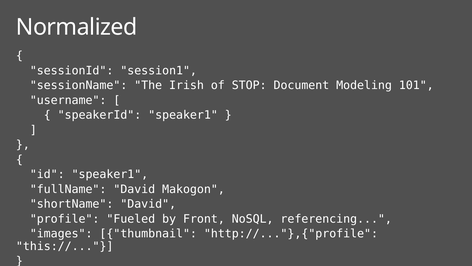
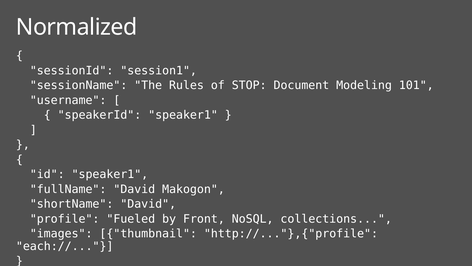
Irish: Irish -> Rules (186, 85)
referencing: referencing -> collections (336, 218)
this://: this:// -> each:// (65, 246)
